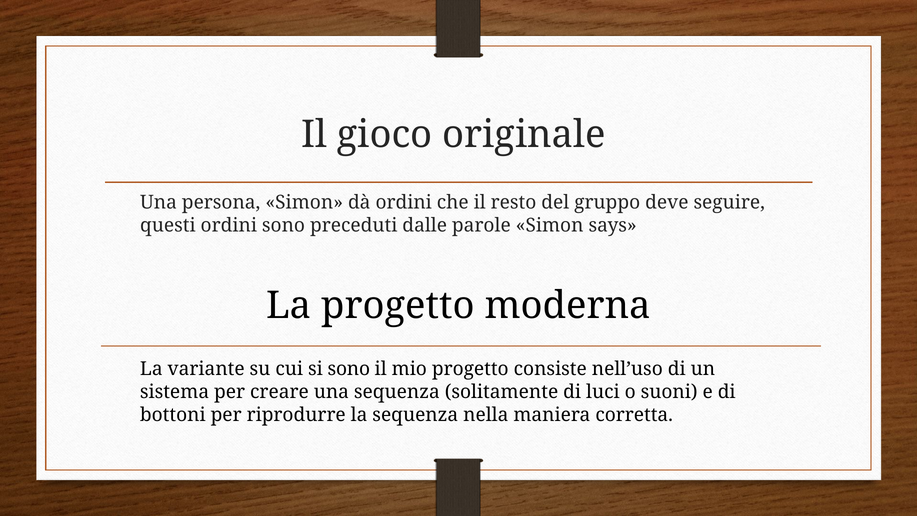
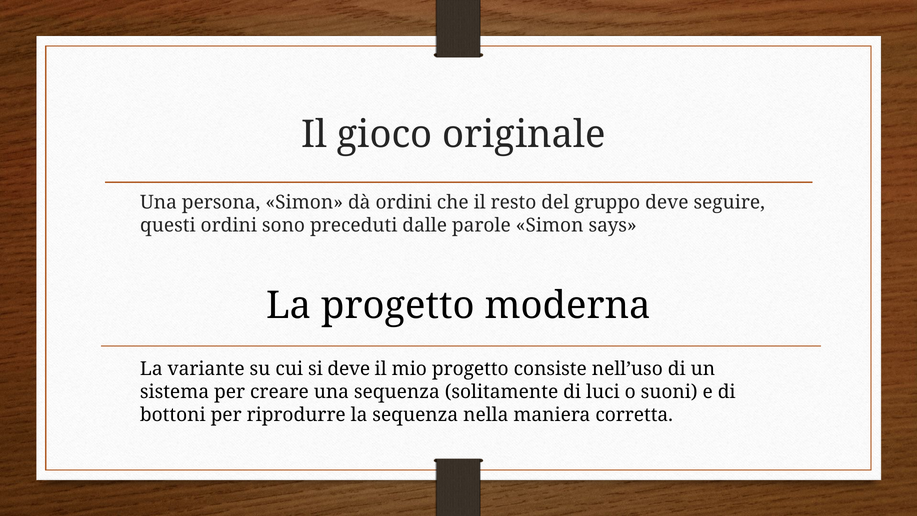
si sono: sono -> deve (349, 369)
